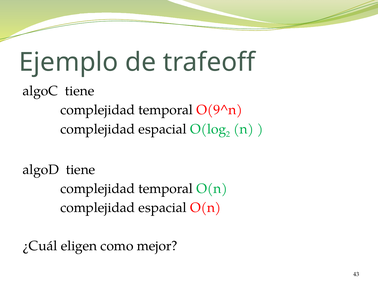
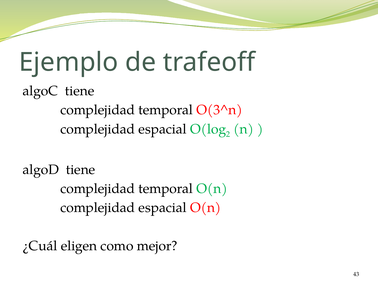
O(9^n: O(9^n -> O(3^n (220, 110)
